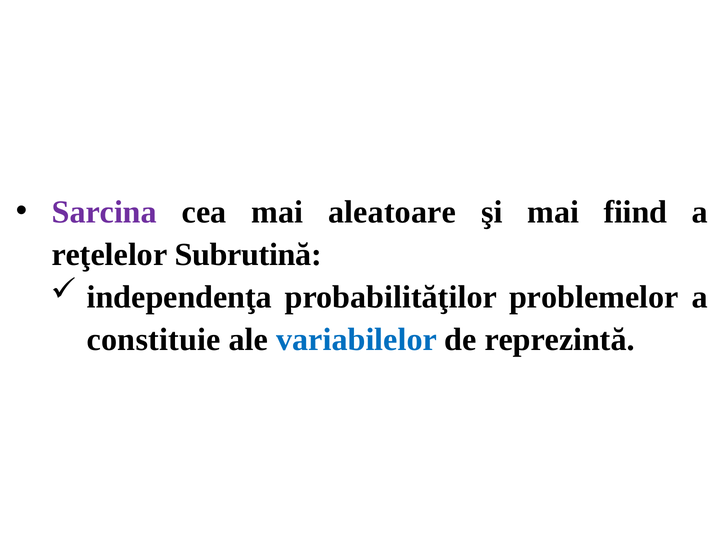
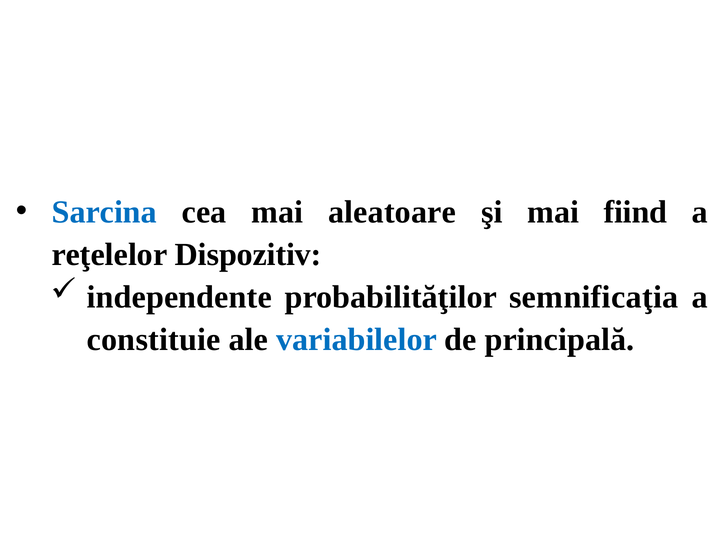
Sarcina colour: purple -> blue (104, 212)
Subrutină: Subrutină -> Dispozitiv (248, 254)
independenţa: independenţa -> independente (179, 297)
problemelor: problemelor -> semnificaţia (594, 297)
reprezintă: reprezintă -> principală (560, 339)
